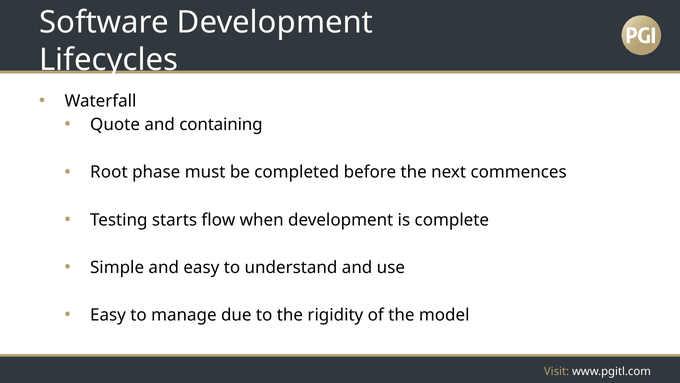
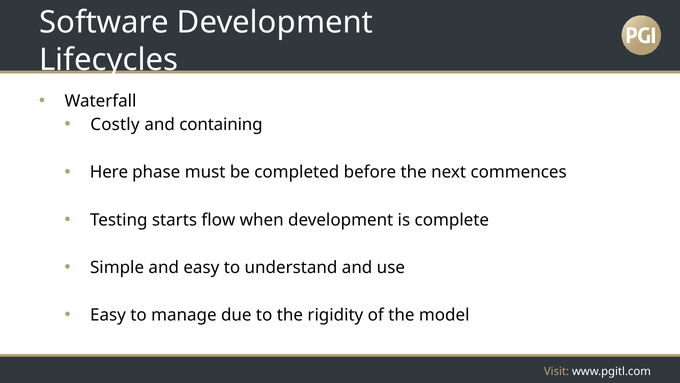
Quote: Quote -> Costly (115, 125)
Root: Root -> Here (109, 172)
